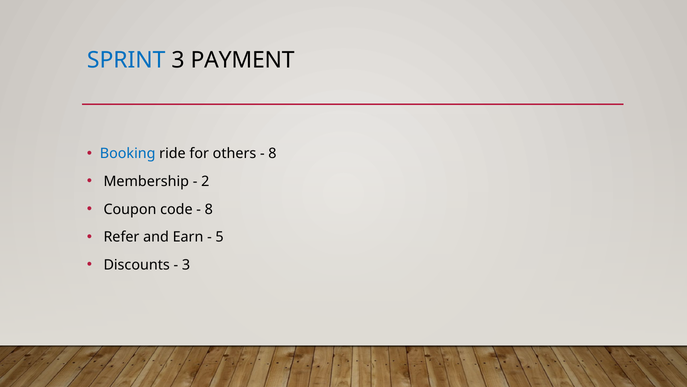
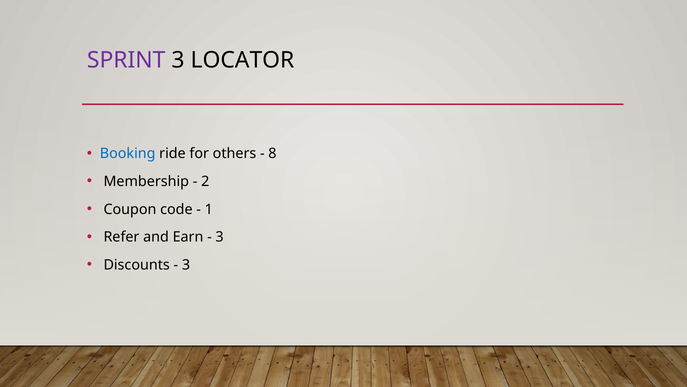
SPRINT colour: blue -> purple (126, 60)
PAYMENT: PAYMENT -> LOCATOR (242, 60)
8: 8 -> 1 (209, 209)
5: 5 -> 3 (220, 237)
